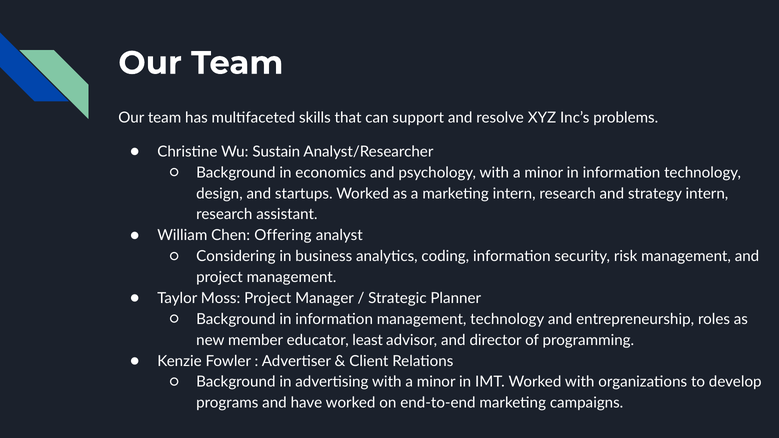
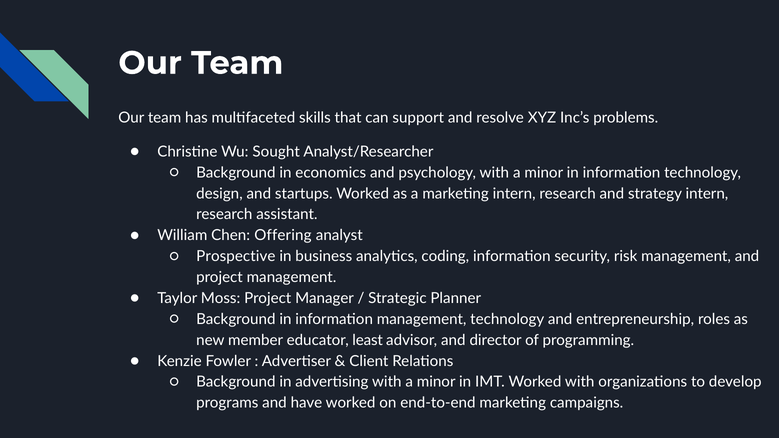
Sustain: Sustain -> Sought (276, 152)
Considering: Considering -> Prospective (236, 256)
